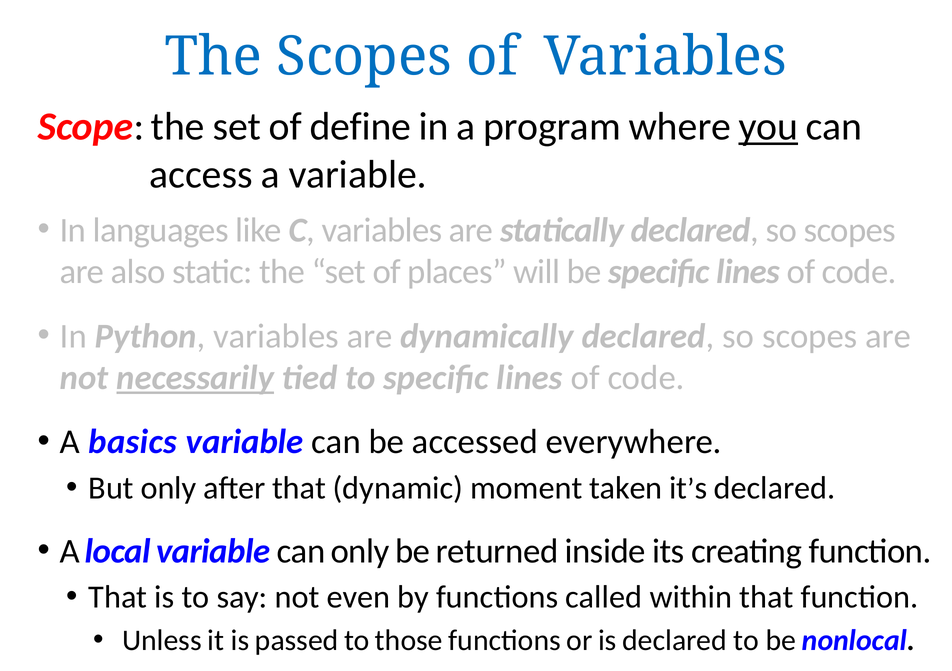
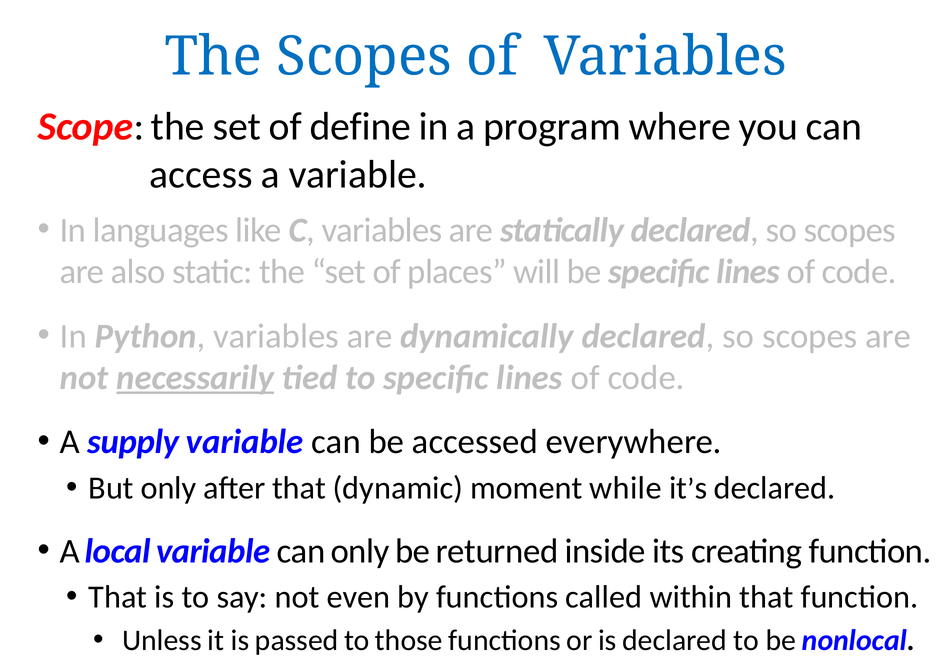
you underline: present -> none (768, 127)
basics: basics -> supply (133, 442)
taken: taken -> while (625, 488)
